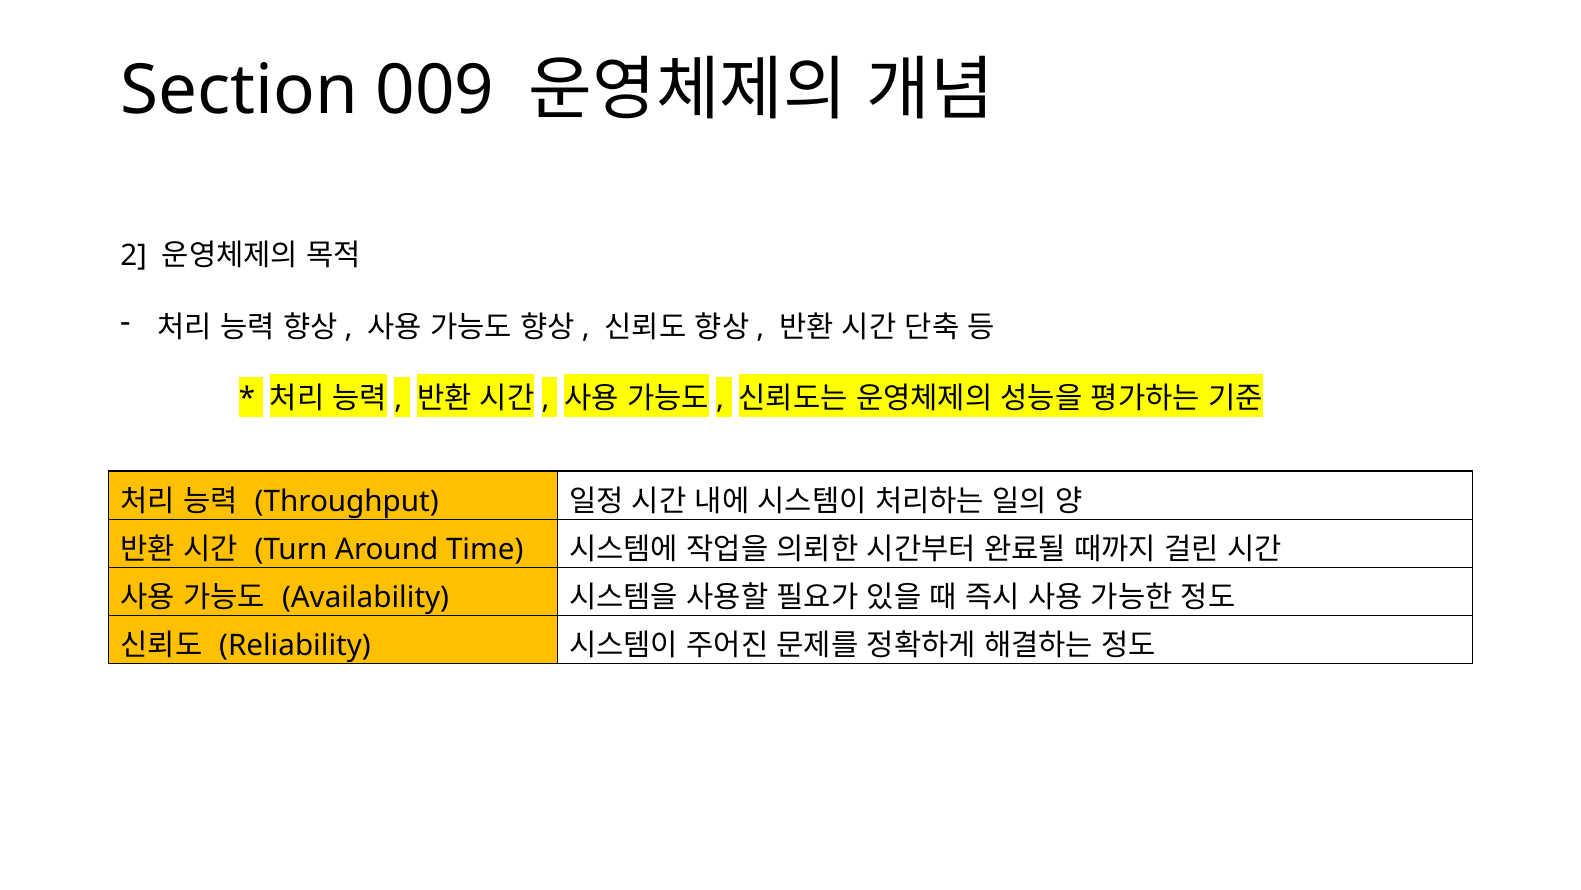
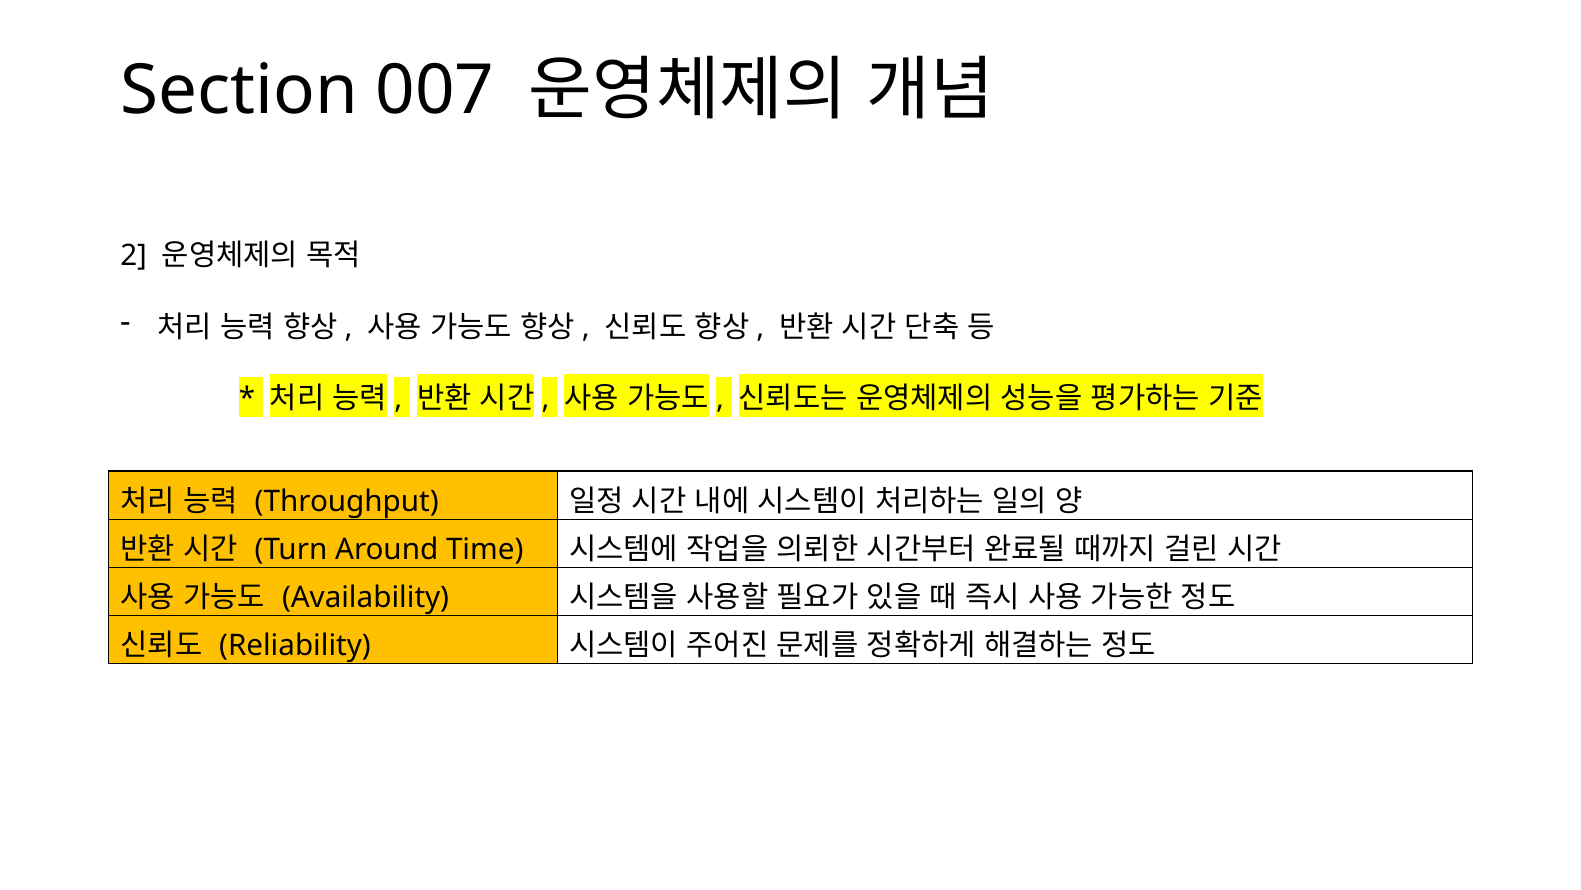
009: 009 -> 007 (435, 90)
